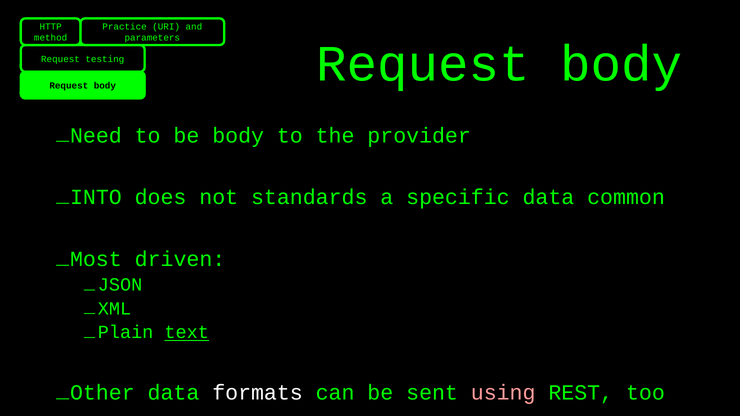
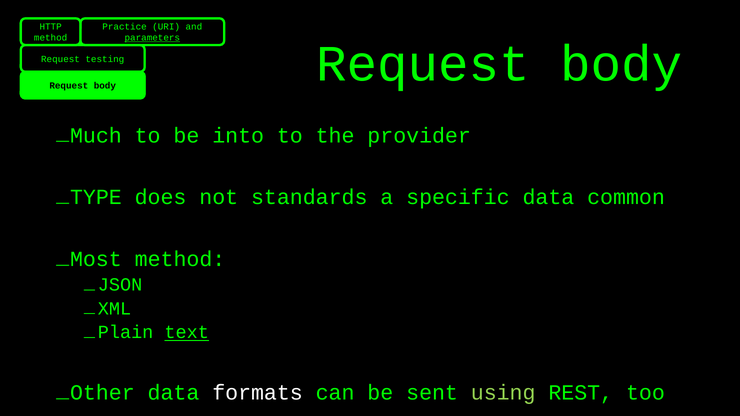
parameters underline: none -> present (152, 38)
Need: Need -> Much (96, 136)
be body: body -> into (238, 136)
INTO: INTO -> TYPE (96, 197)
Most driven: driven -> method (180, 259)
using colour: pink -> light green (503, 393)
